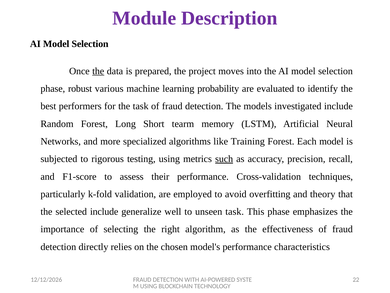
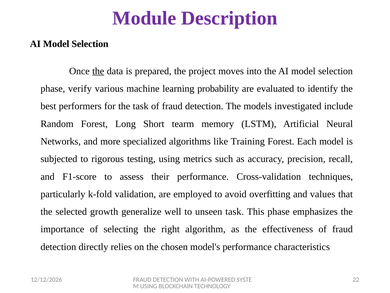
robust: robust -> verify (80, 88)
such underline: present -> none (224, 159)
theory: theory -> values (323, 194)
selected include: include -> growth (104, 211)
